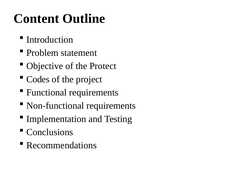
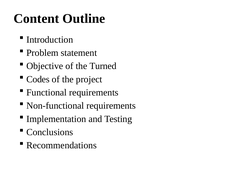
Protect: Protect -> Turned (103, 66)
